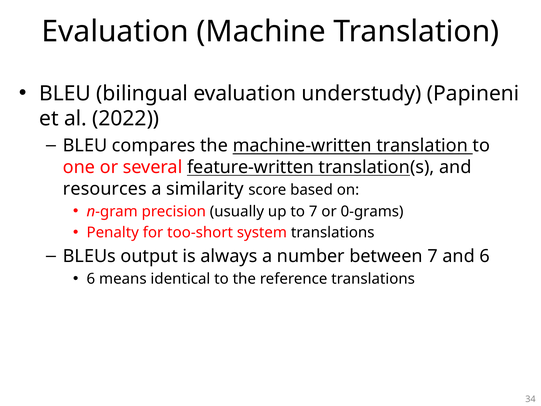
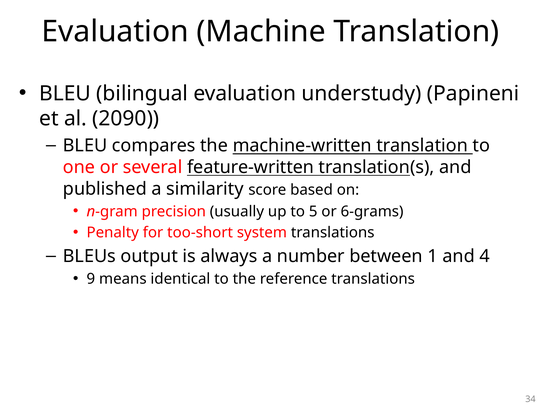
2022: 2022 -> 2090 (126, 119)
resources: resources -> published (105, 189)
to 7: 7 -> 5 (313, 211)
0-grams: 0-grams -> 6-grams (372, 211)
between 7: 7 -> 1 (433, 256)
and 6: 6 -> 4 (485, 256)
6: 6 -> 9 (91, 279)
